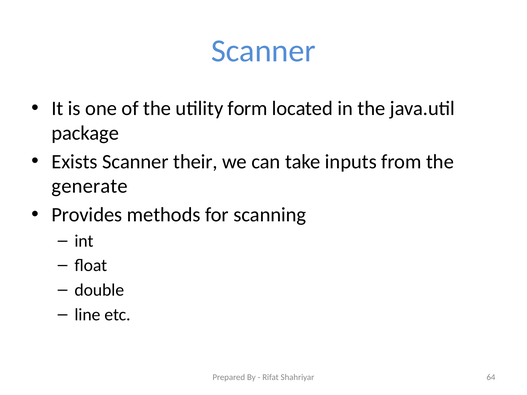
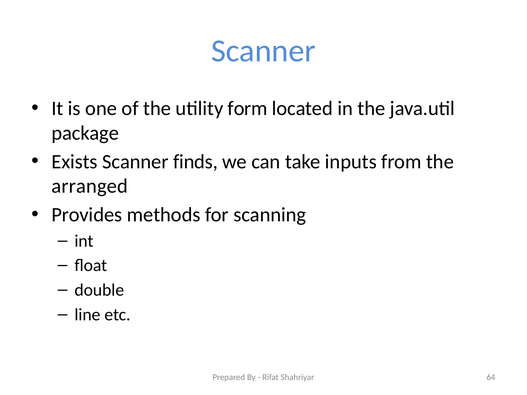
their: their -> finds (195, 162)
generate: generate -> arranged (90, 186)
